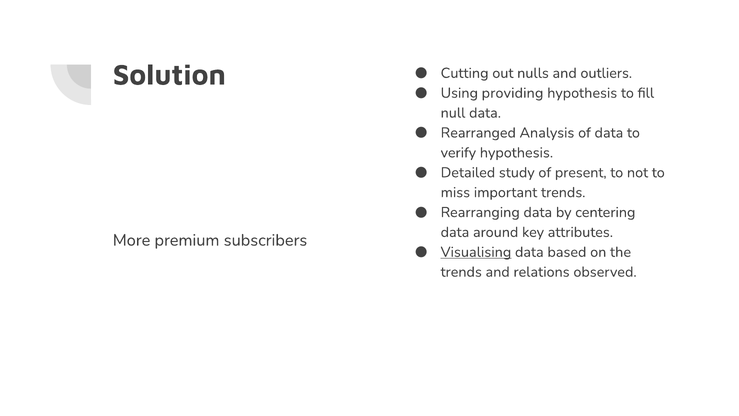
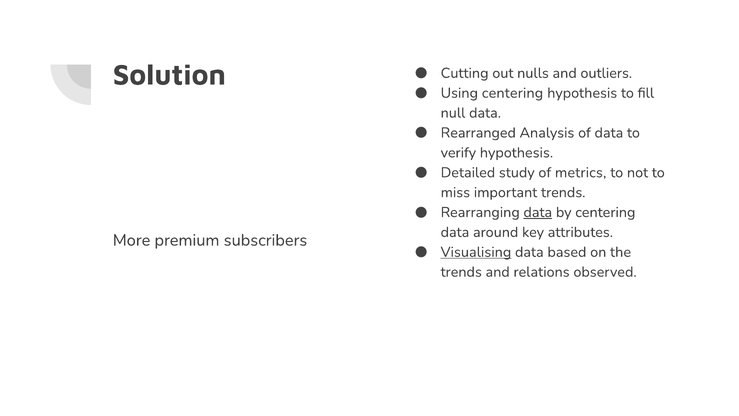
Using providing: providing -> centering (512, 93)
present: present -> metrics (581, 172)
data underline: none -> present (538, 212)
